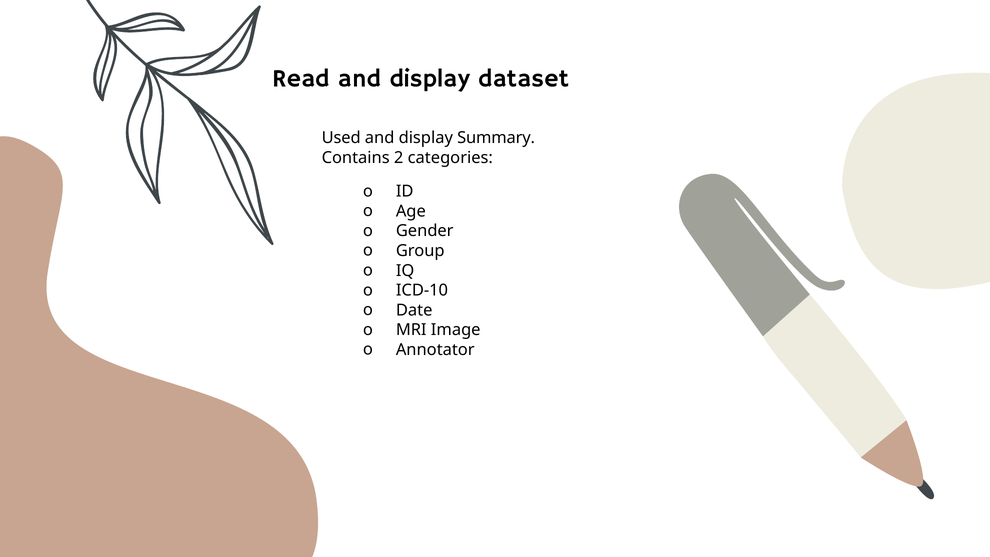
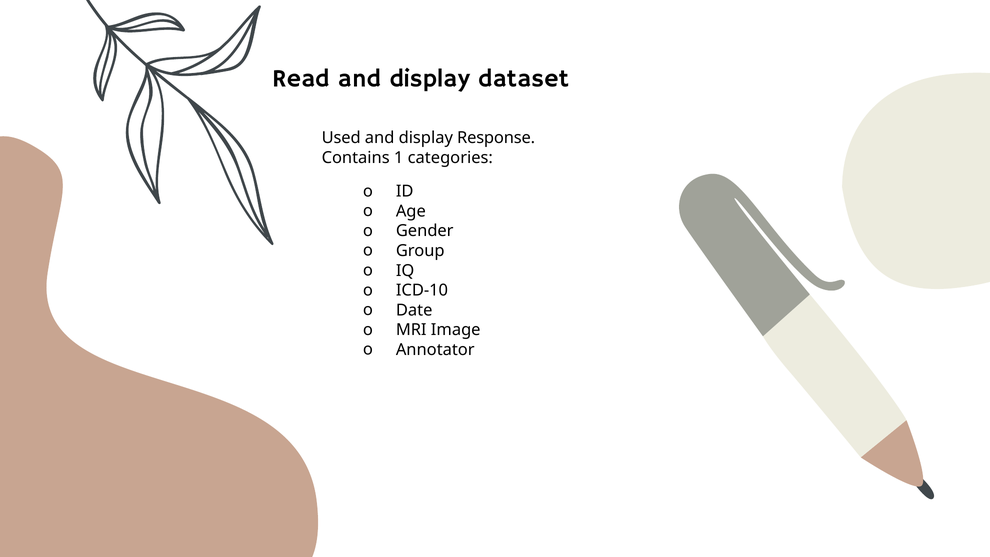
Summary: Summary -> Response (496, 138)
2: 2 -> 1 (399, 158)
